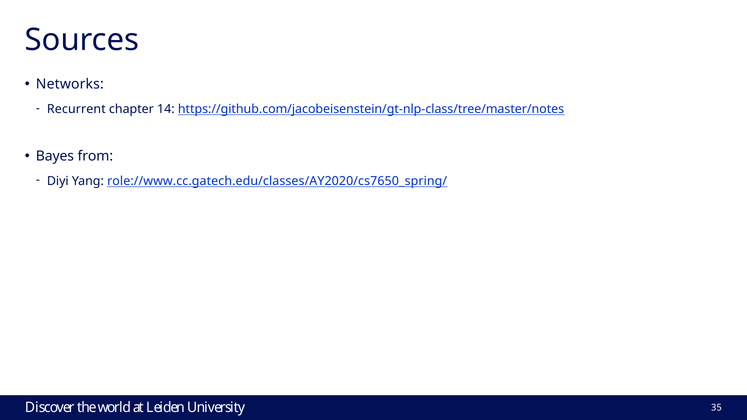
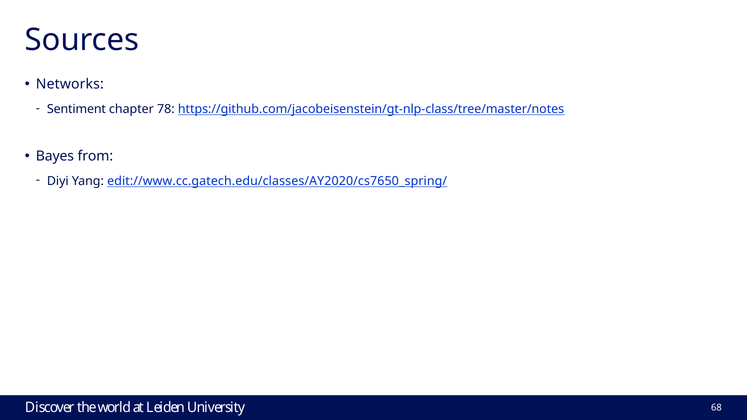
Recurrent: Recurrent -> Sentiment (76, 109)
14: 14 -> 78 (166, 109)
role://www.cc.gatech.edu/classes/AY2020/cs7650_spring/: role://www.cc.gatech.edu/classes/AY2020/cs7650_spring/ -> edit://www.cc.gatech.edu/classes/AY2020/cs7650_spring/ (277, 181)
35: 35 -> 68 (716, 407)
